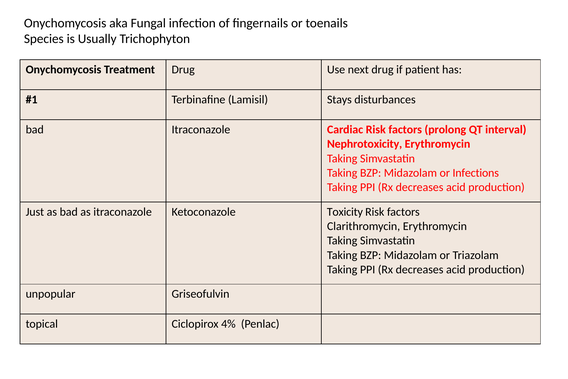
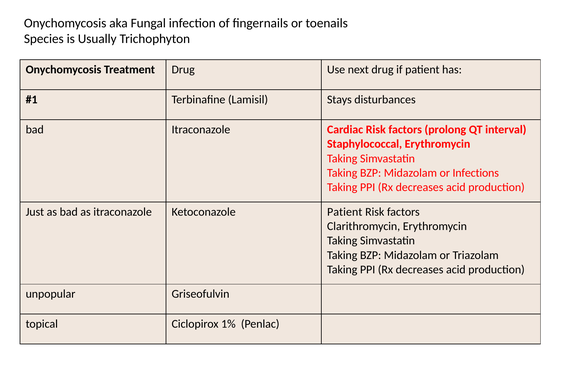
Nephrotoxicity: Nephrotoxicity -> Staphylococcal (365, 144)
Ketoconazole Toxicity: Toxicity -> Patient (345, 212)
4%: 4% -> 1% (228, 324)
